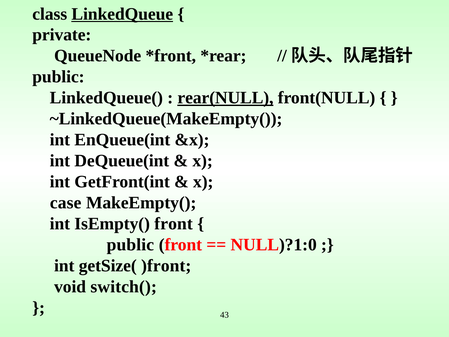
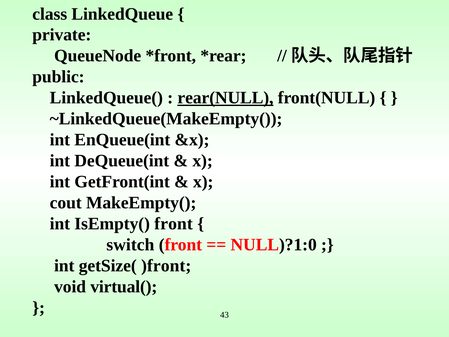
LinkedQueue underline: present -> none (122, 14)
case: case -> cout (66, 203)
public: public -> switch (130, 245)
switch(: switch( -> virtual( (124, 286)
